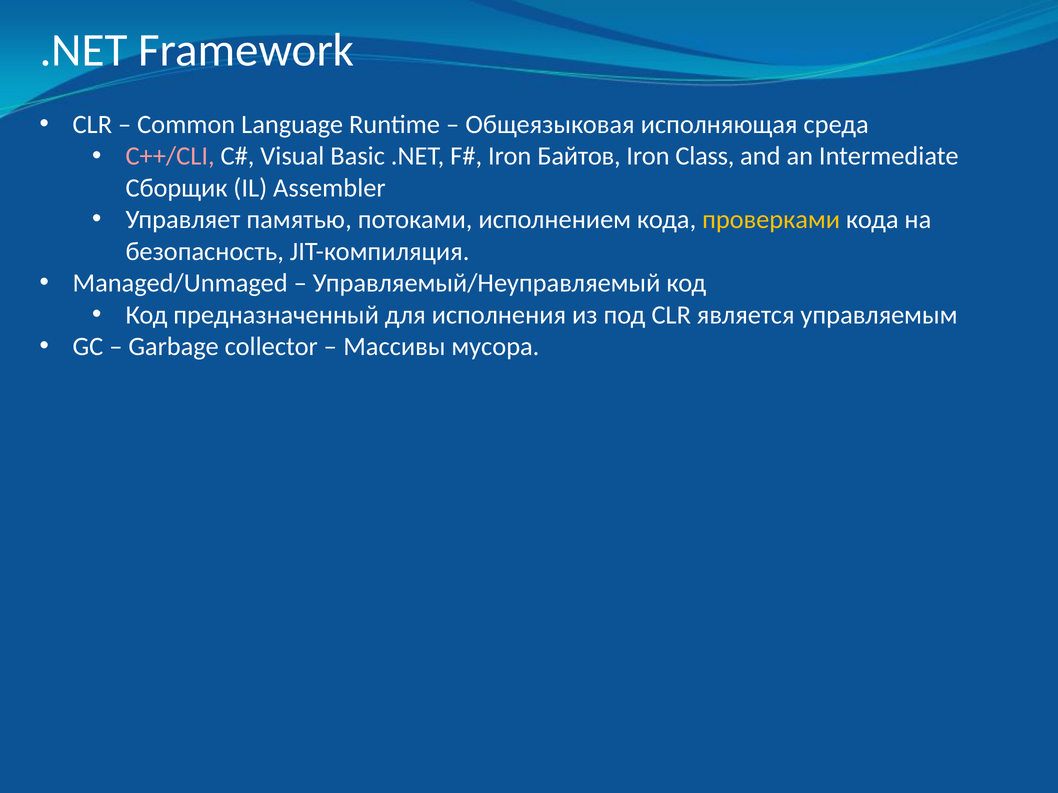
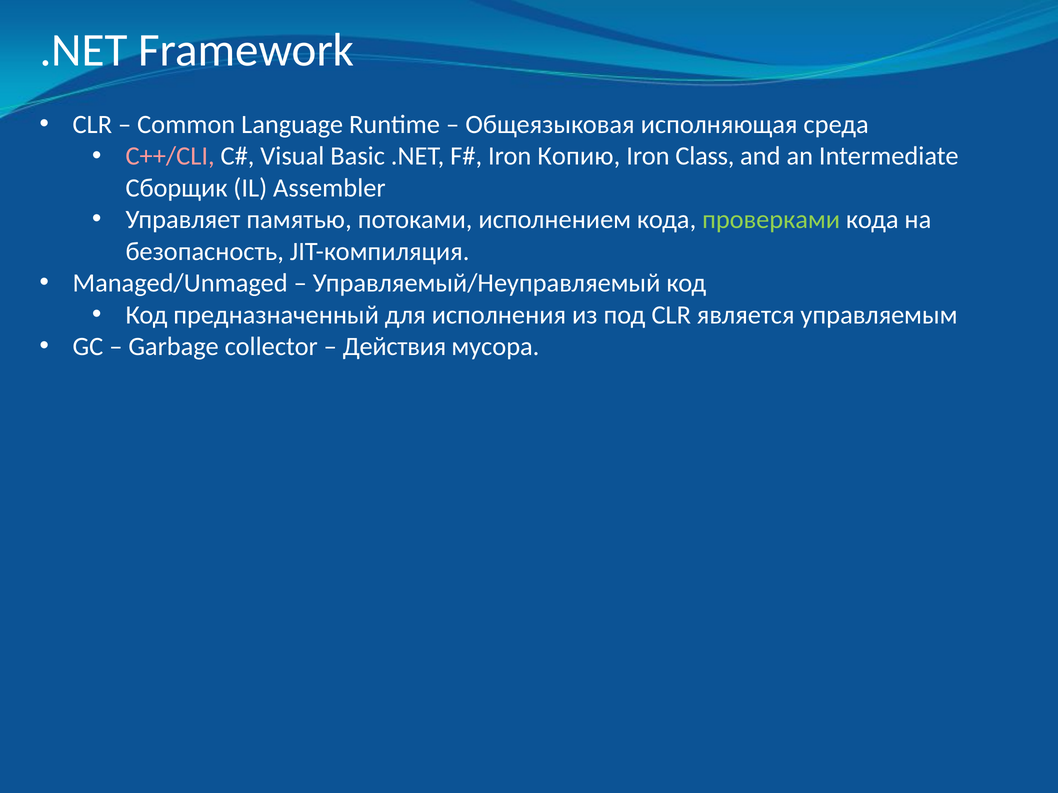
Байтов: Байтов -> Копию (579, 156)
проверками colour: yellow -> light green (771, 220)
Массивы: Массивы -> Действия (395, 347)
